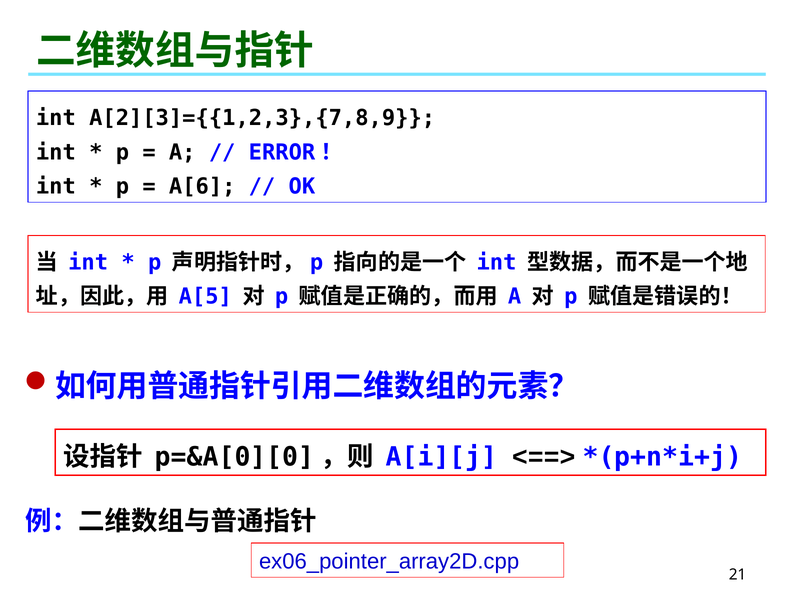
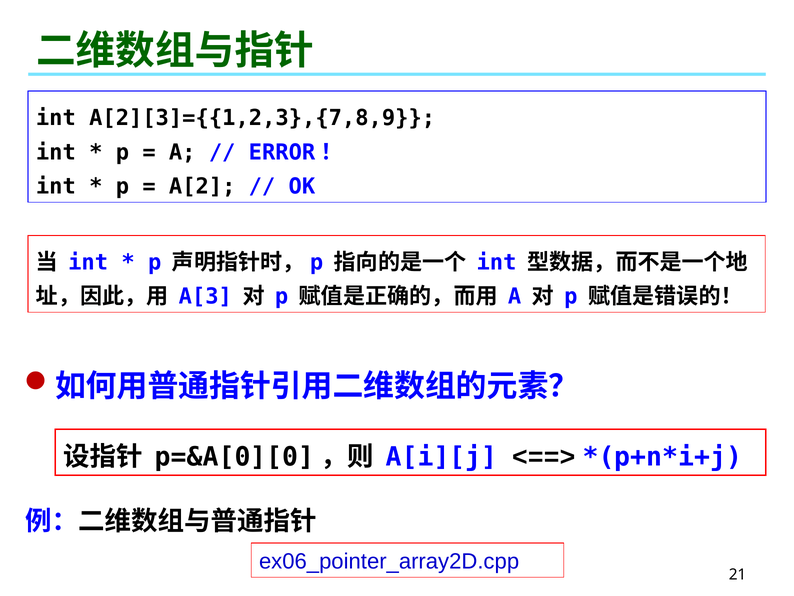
A[6: A[6 -> A[2 (202, 187)
A[5: A[5 -> A[3 (205, 296)
